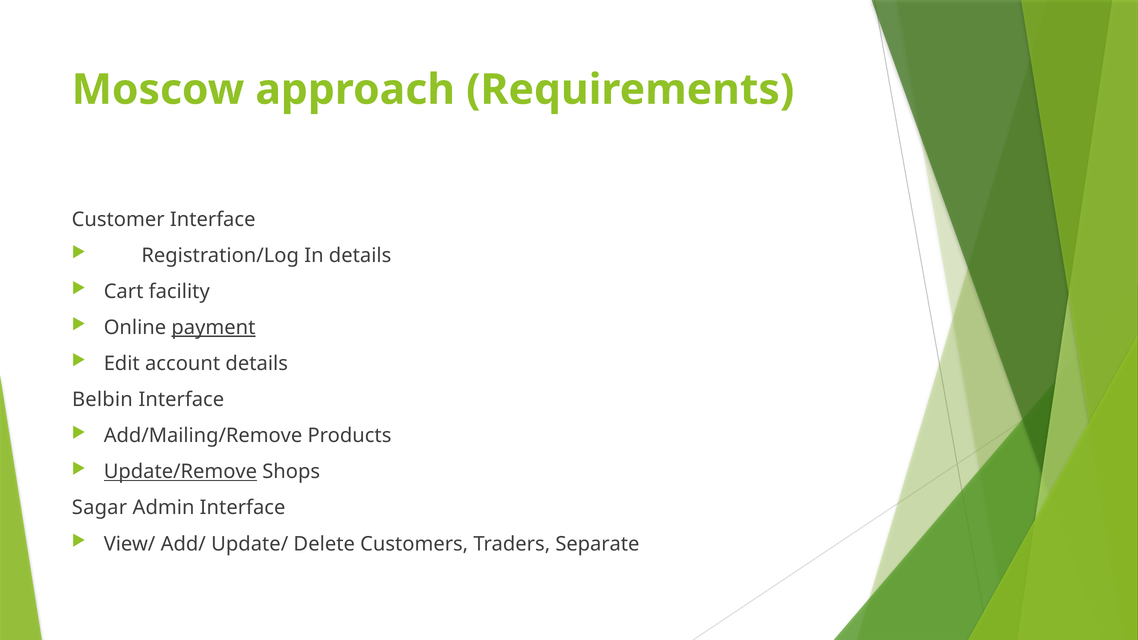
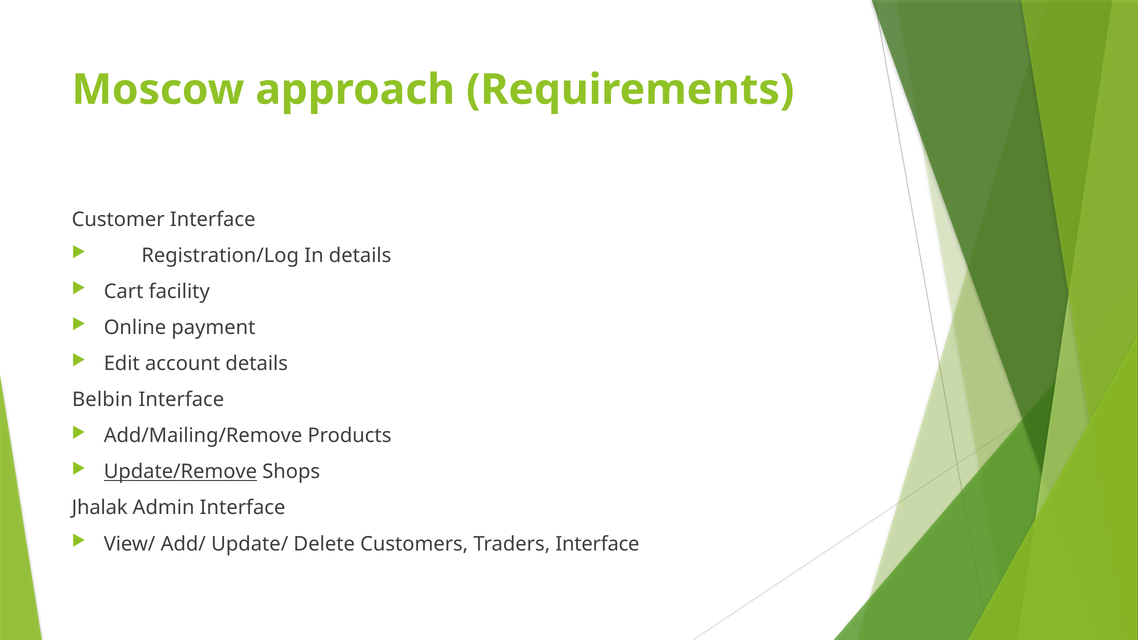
payment underline: present -> none (213, 328)
Sagar: Sagar -> Jhalak (100, 508)
Traders Separate: Separate -> Interface (597, 544)
